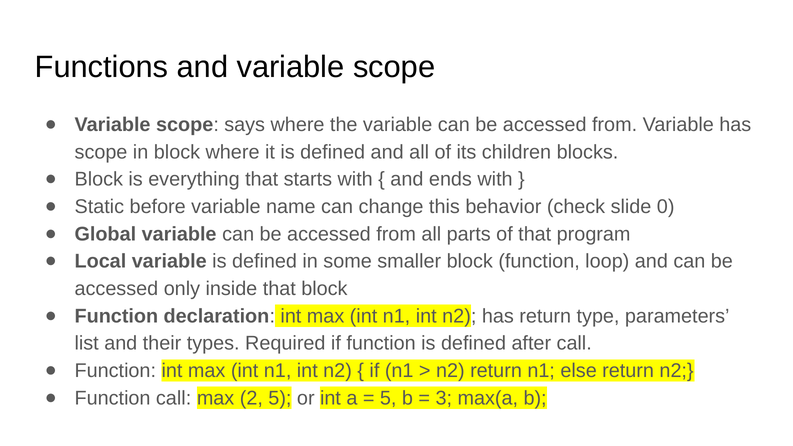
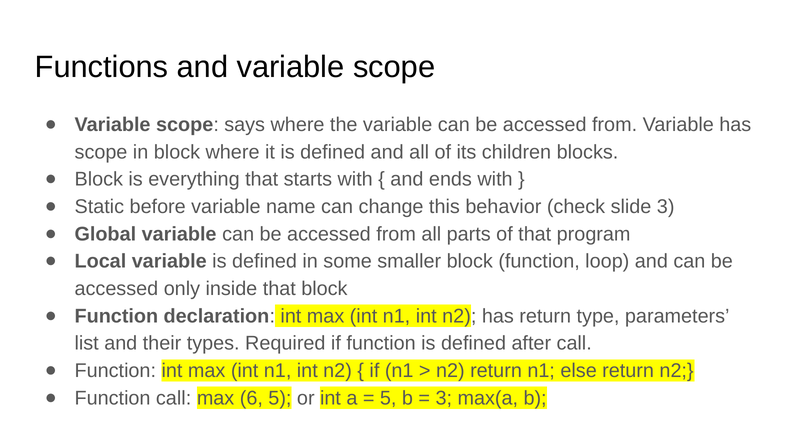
slide 0: 0 -> 3 (666, 207)
2: 2 -> 6 (251, 398)
